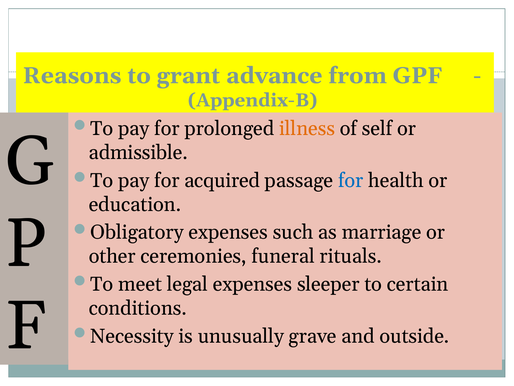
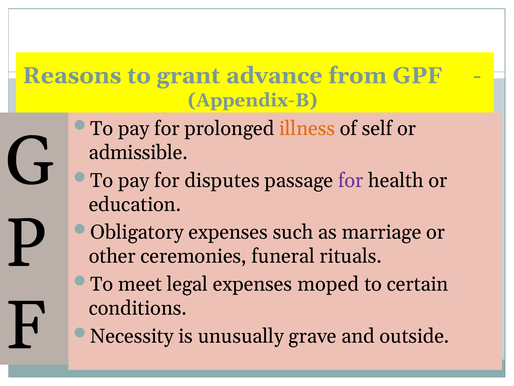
acquired: acquired -> disputes (222, 180)
for colour: blue -> purple (351, 180)
sleeper: sleeper -> moped (328, 284)
